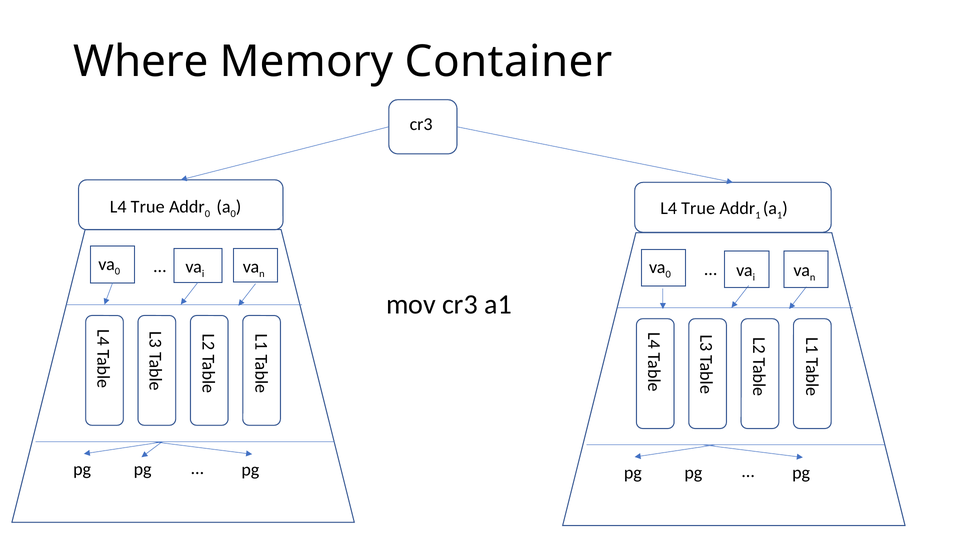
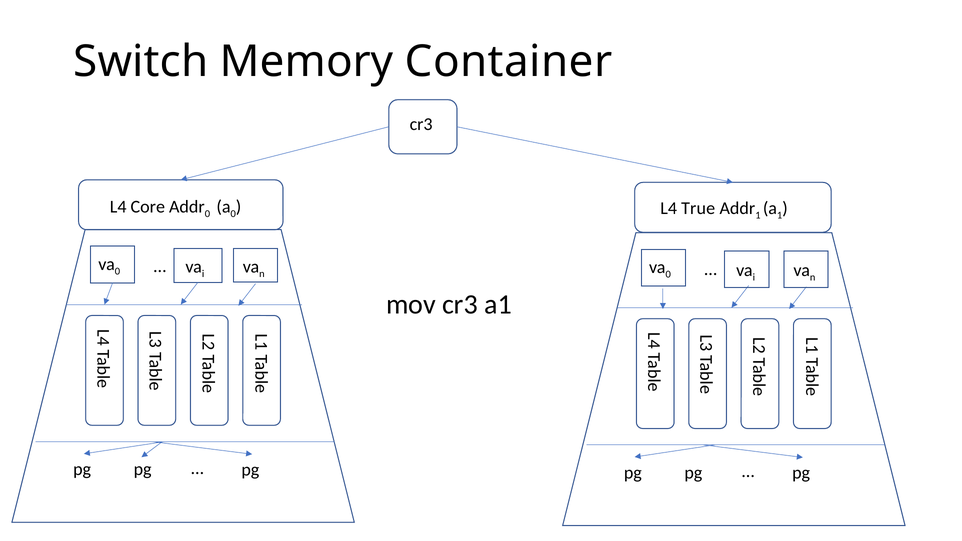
Where: Where -> Switch (141, 62)
True: True -> Core (148, 207)
